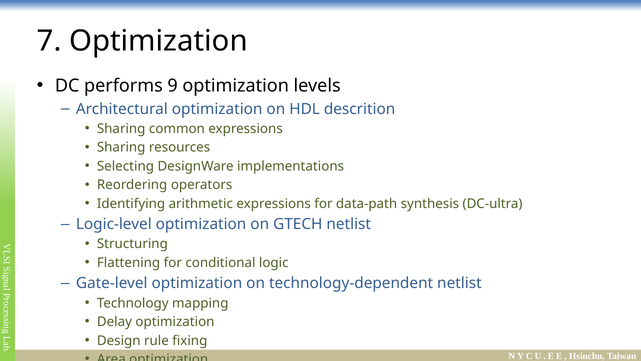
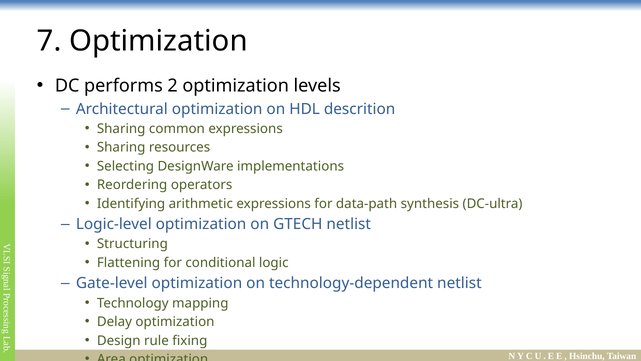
9: 9 -> 2 (173, 86)
